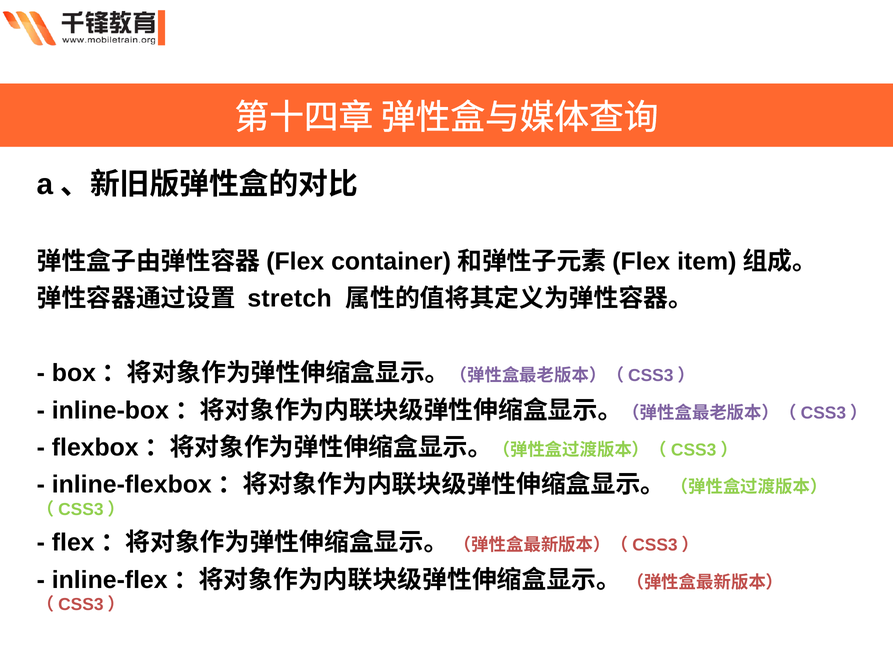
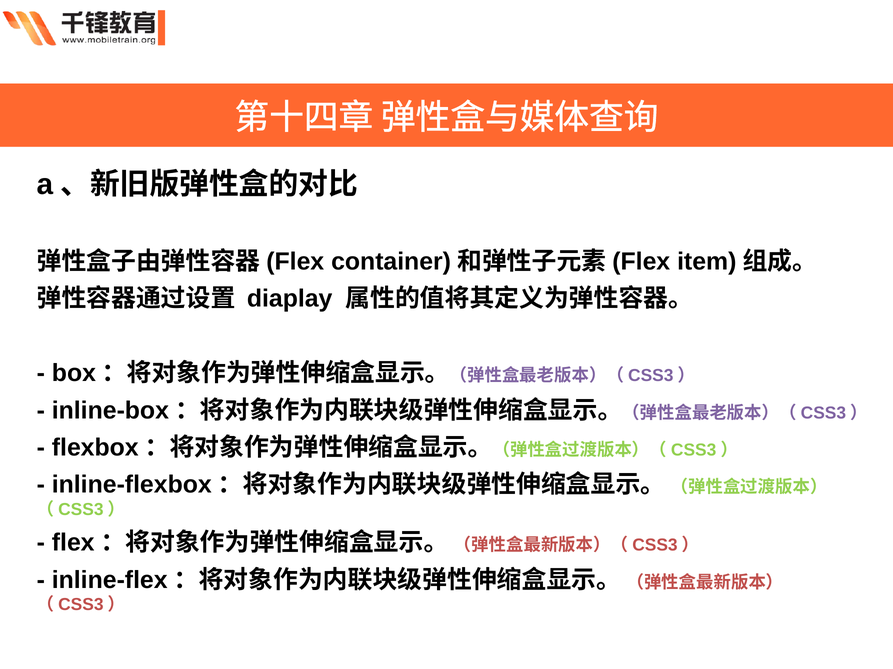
stretch: stretch -> diaplay (290, 299)
